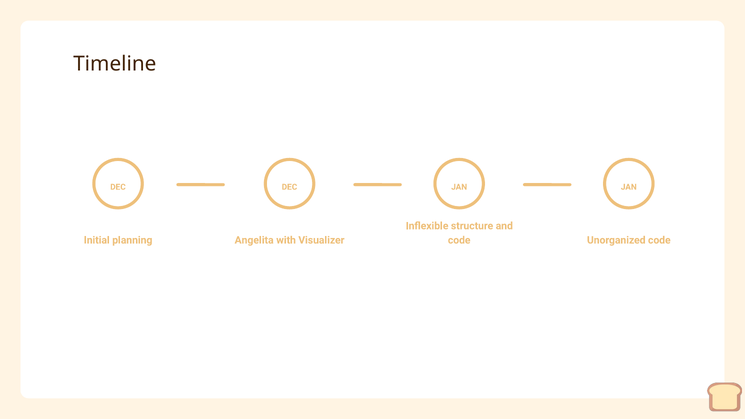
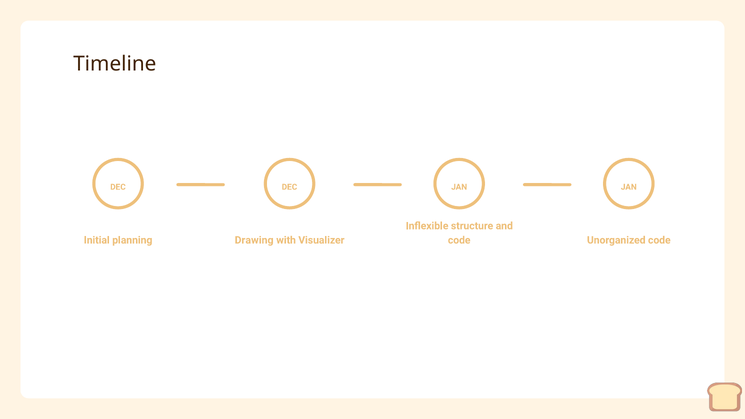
Angelita: Angelita -> Drawing (254, 240)
